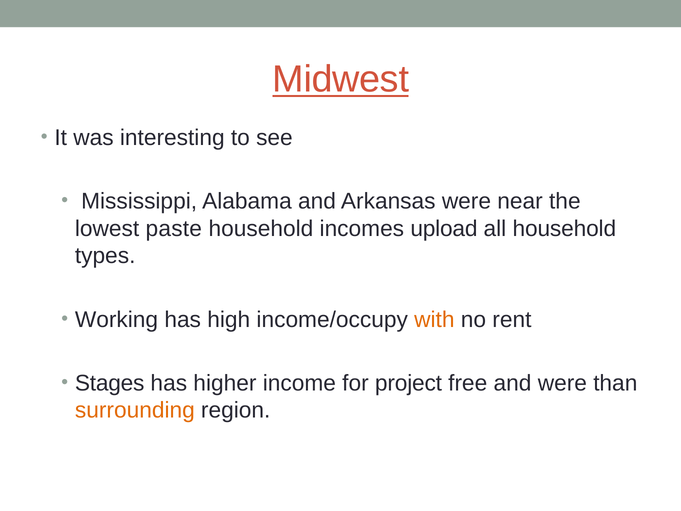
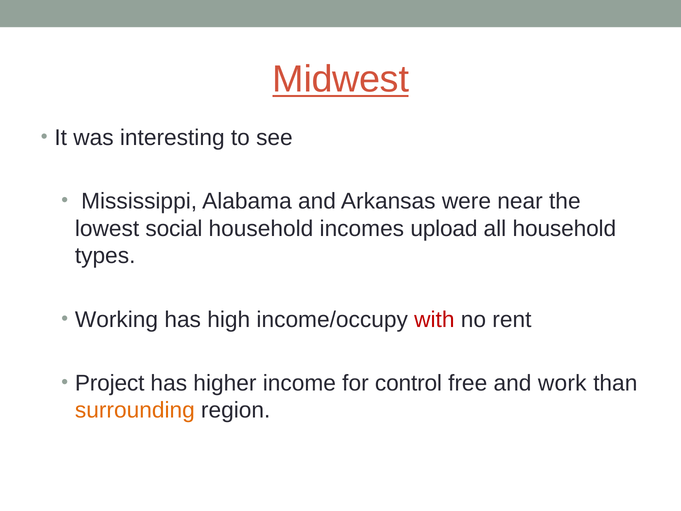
paste: paste -> social (174, 229)
with colour: orange -> red (434, 319)
Stages: Stages -> Project (110, 383)
project: project -> control (409, 383)
and were: were -> work (562, 383)
